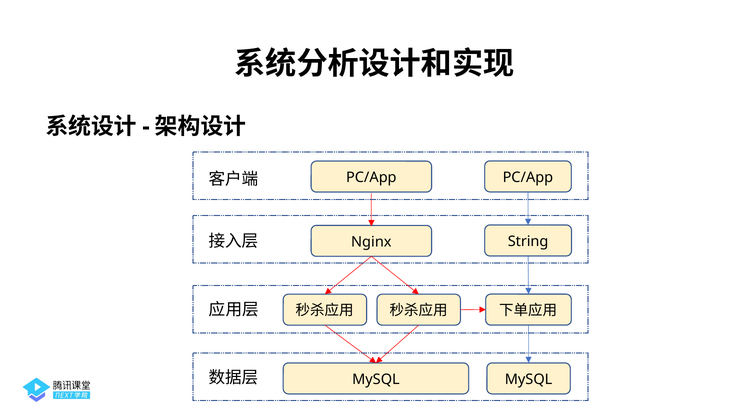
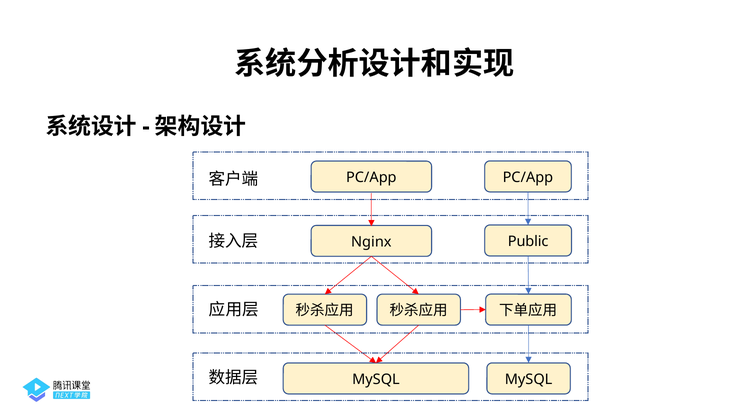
String: String -> Public (528, 242)
